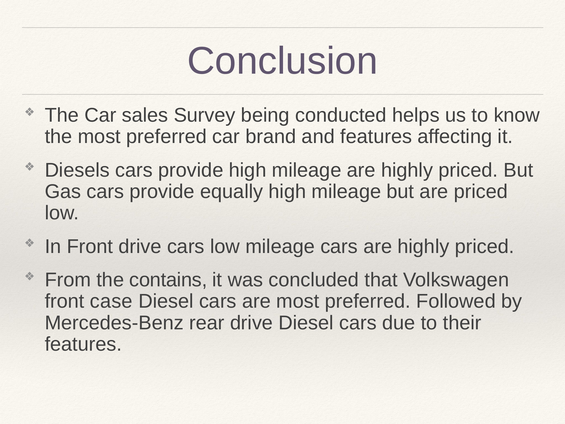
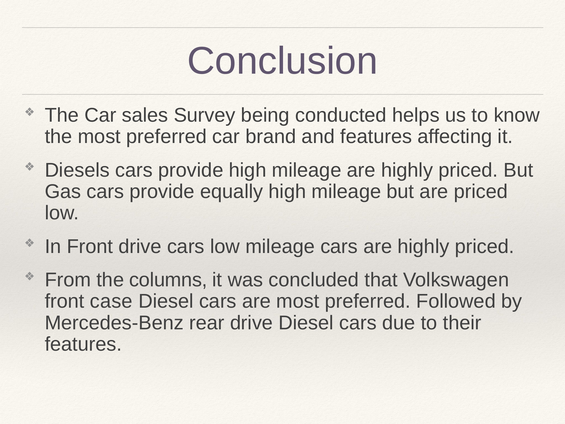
contains: contains -> columns (168, 280)
